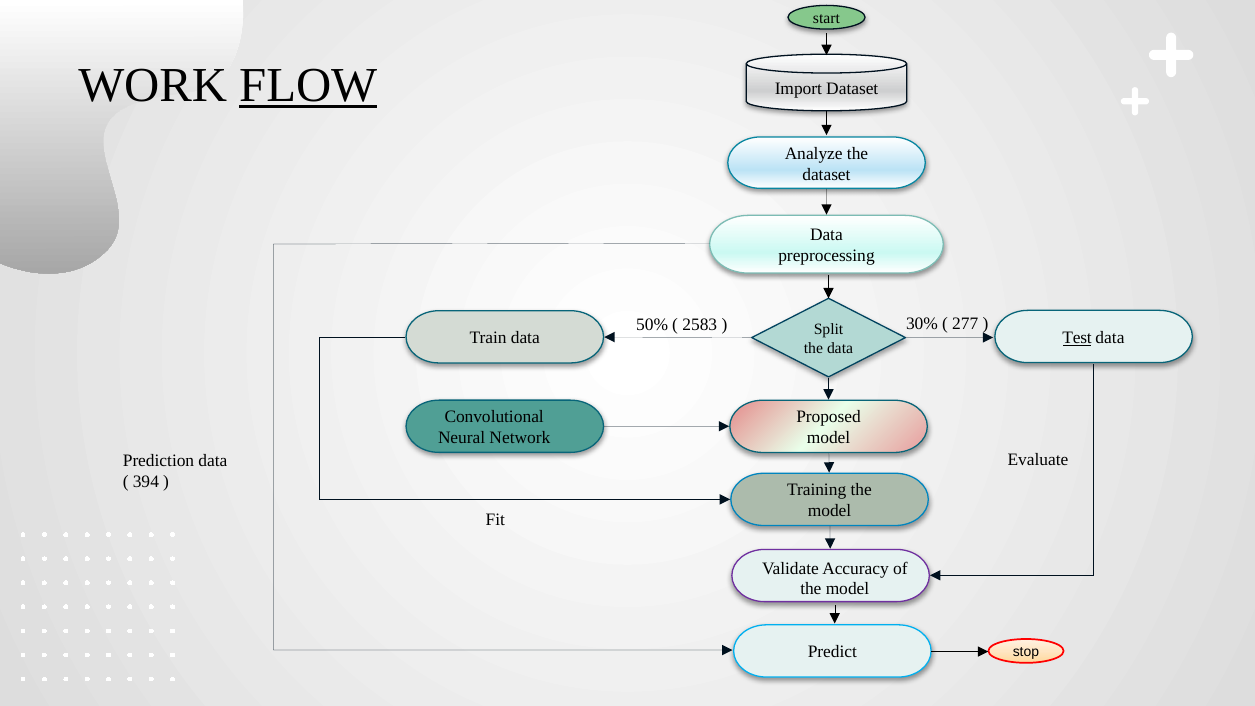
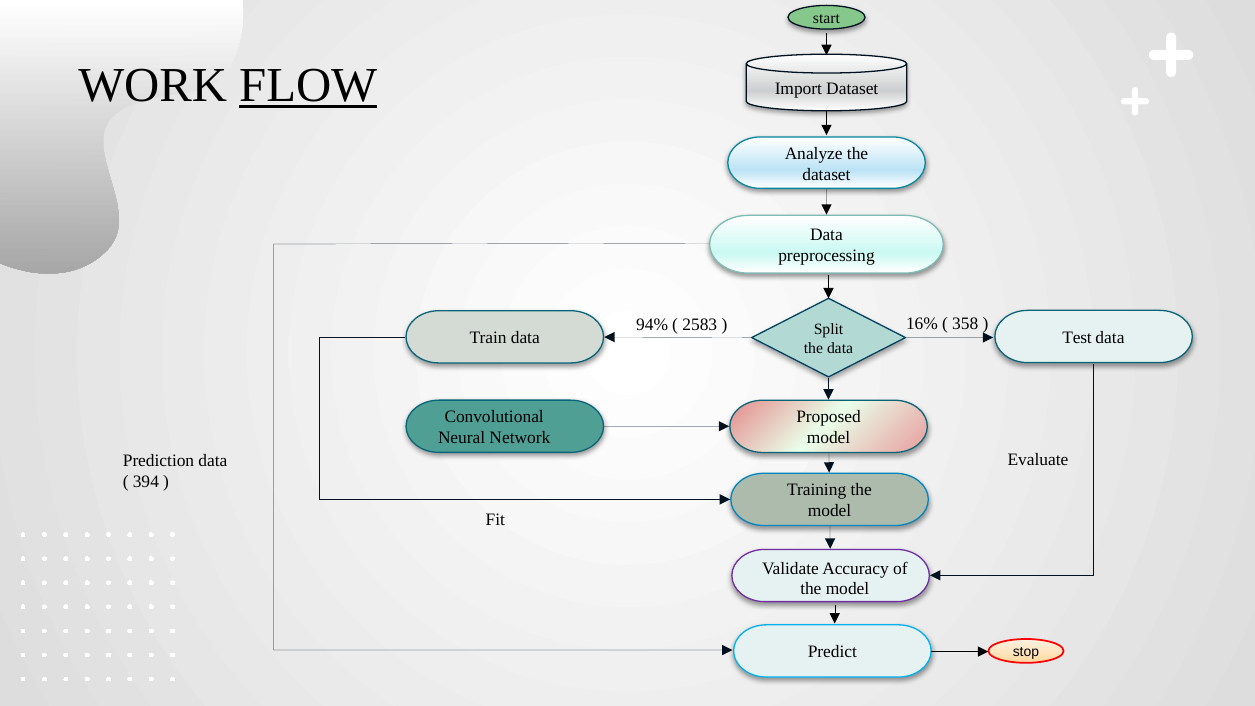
50%: 50% -> 94% (652, 325)
30%: 30% -> 16% (922, 324)
277: 277 -> 358 (965, 324)
Test underline: present -> none (1077, 338)
